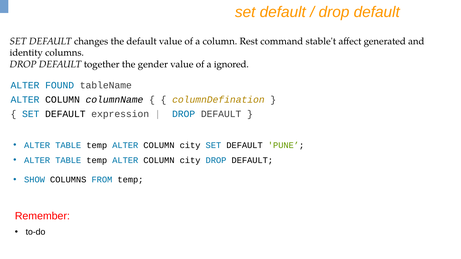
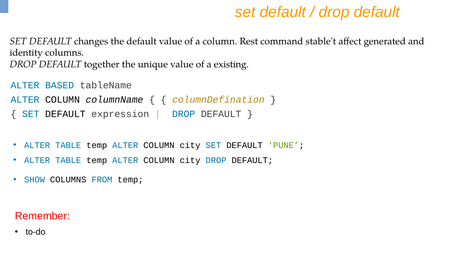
gender: gender -> unique (153, 64)
ignored: ignored -> existing (231, 64)
FOUND: FOUND -> BASED (60, 85)
